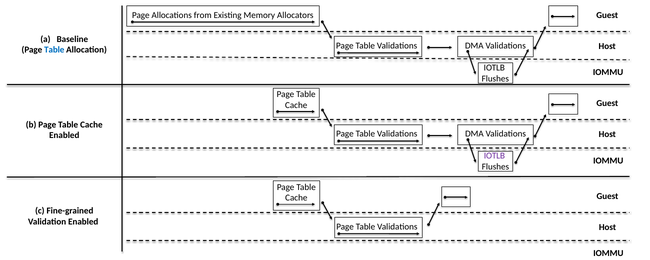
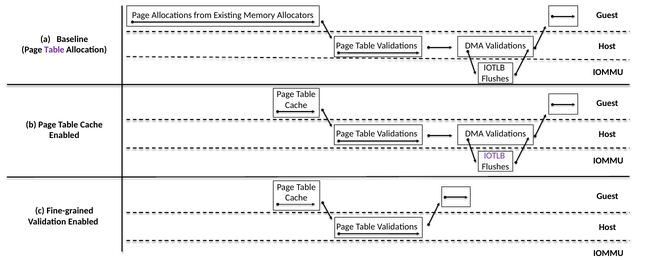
Table colour: blue -> purple (54, 50)
